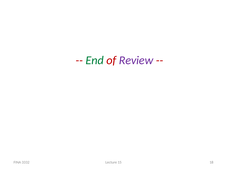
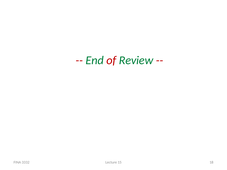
Review colour: purple -> green (136, 60)
